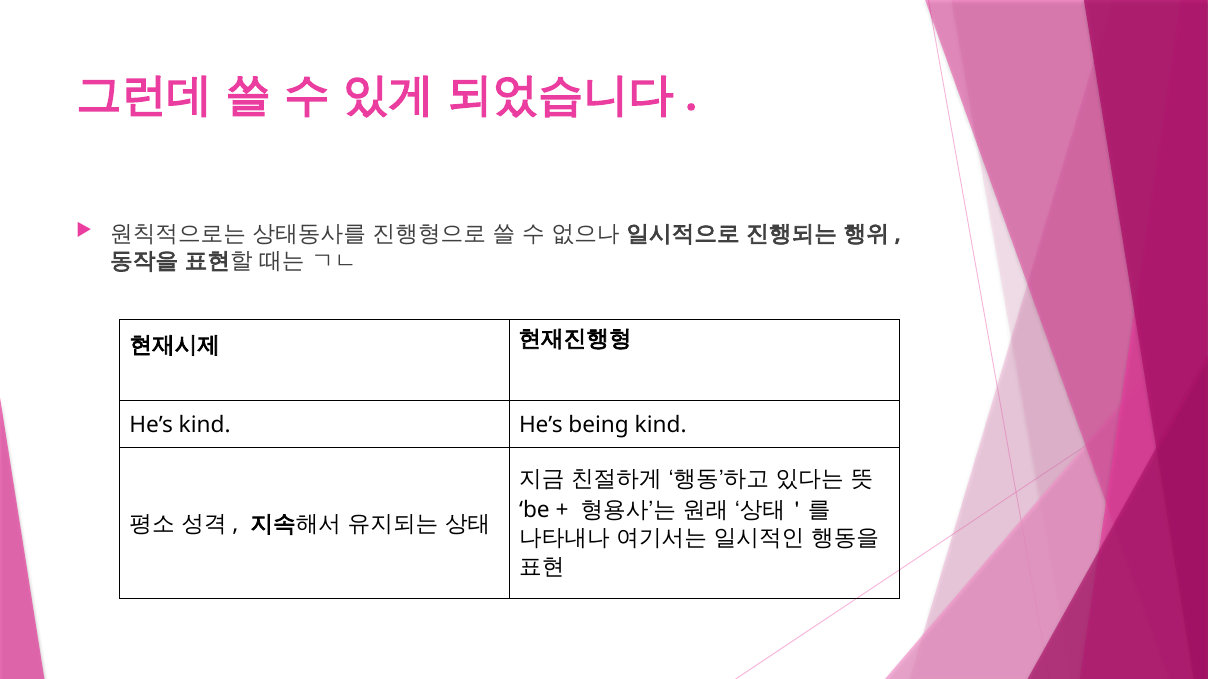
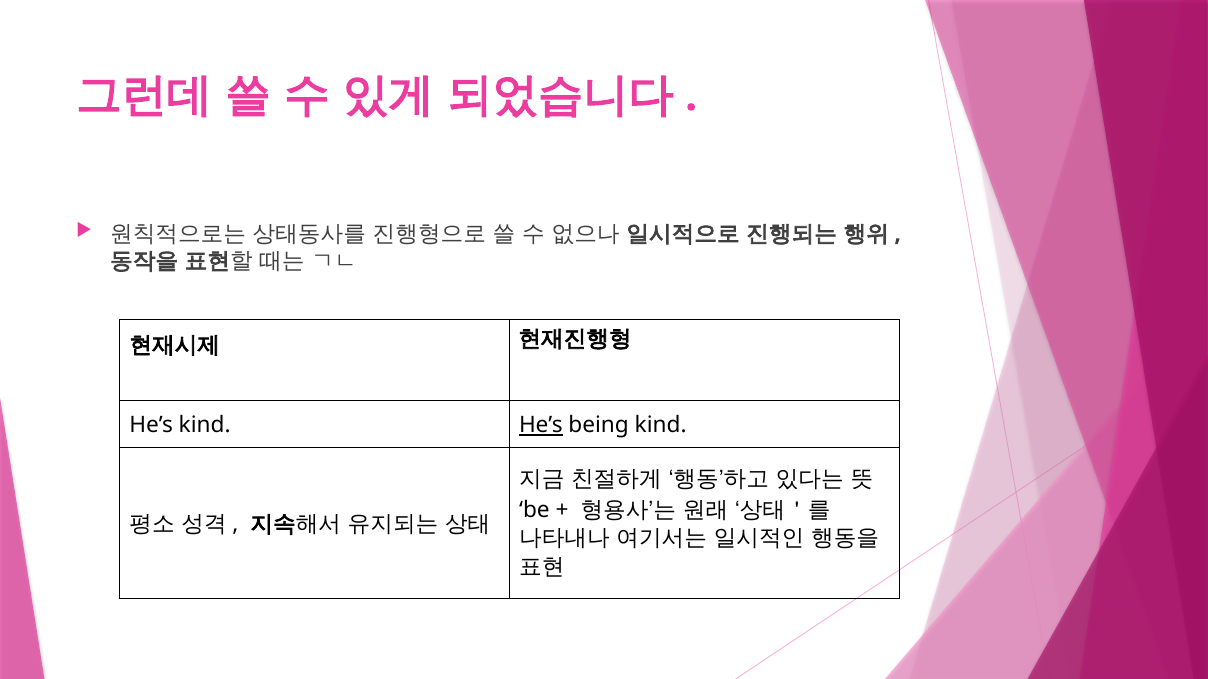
He’s underline: none -> present (541, 426)
